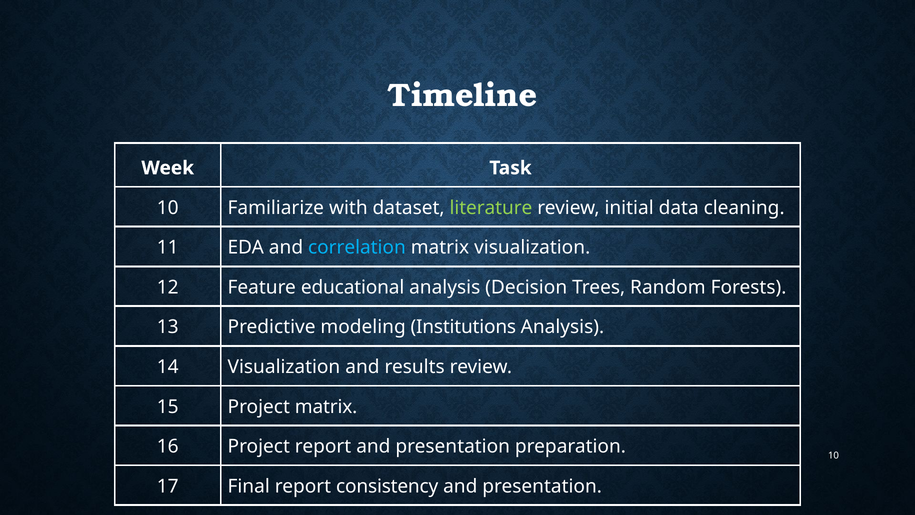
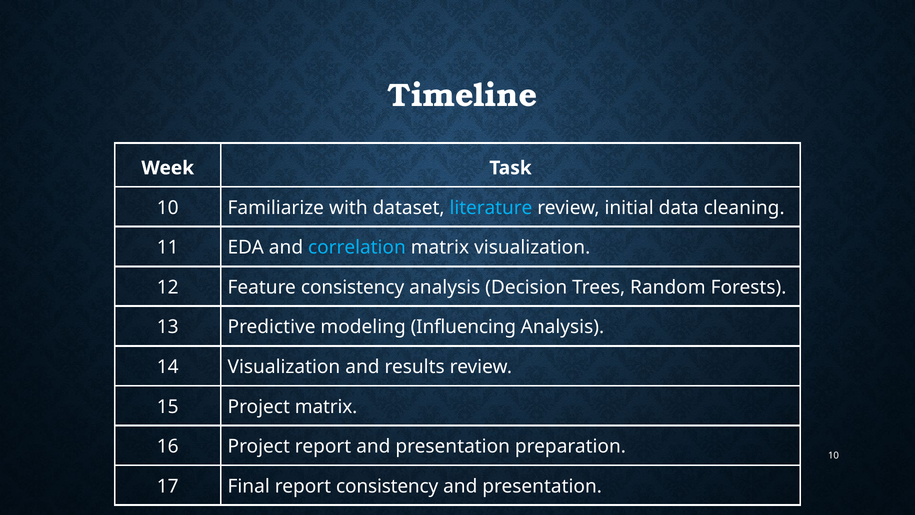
literature colour: light green -> light blue (491, 208)
Feature educational: educational -> consistency (353, 287)
Institutions: Institutions -> Influencing (463, 327)
